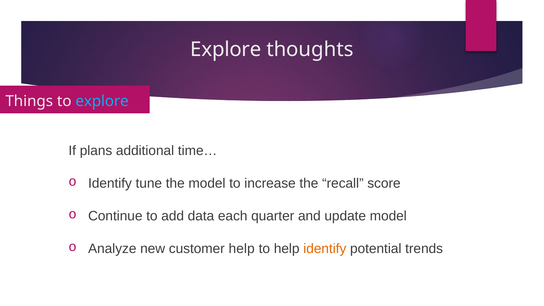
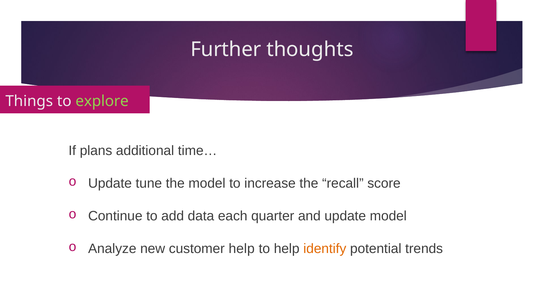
Explore: Explore -> Further (226, 50)
explore colour: light blue -> light green (102, 101)
Identify: Identify -> Update (110, 183)
